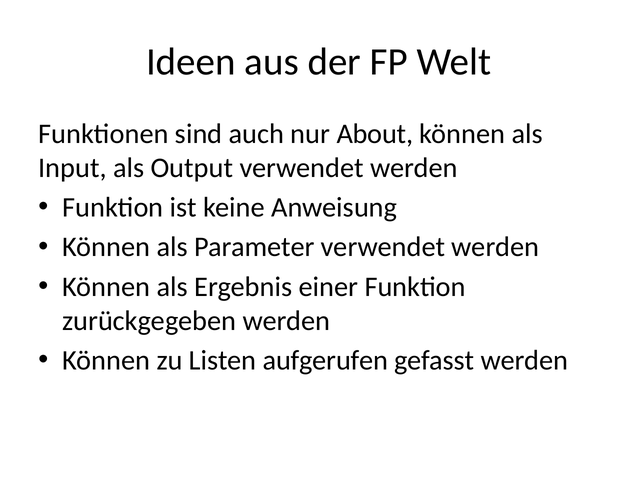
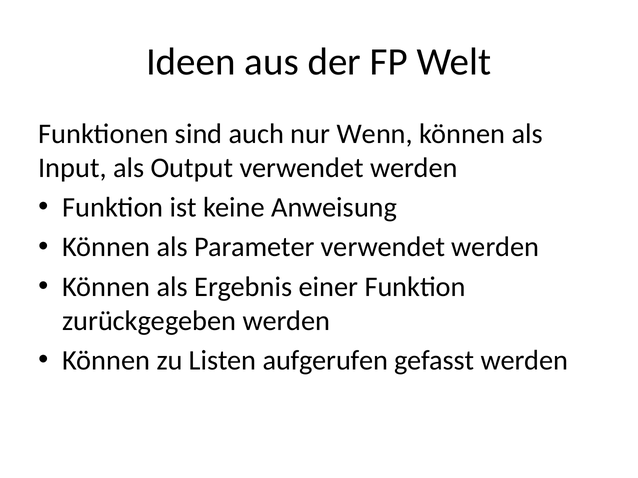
About: About -> Wenn (375, 134)
